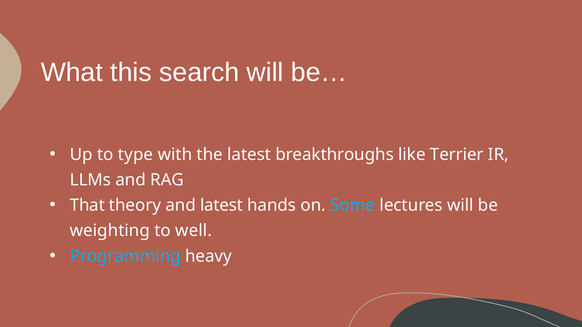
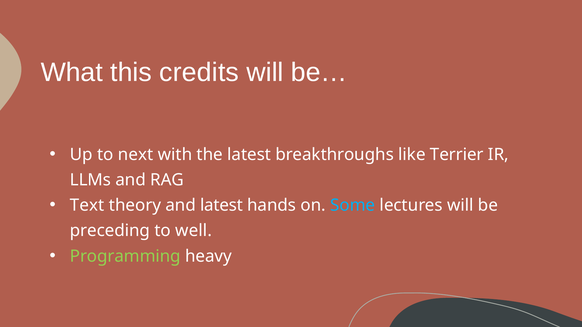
search: search -> credits (199, 73)
type: type -> next (136, 155)
That: That -> Text (87, 206)
weighting: weighting -> preceding (110, 231)
Programming colour: light blue -> light green (125, 256)
